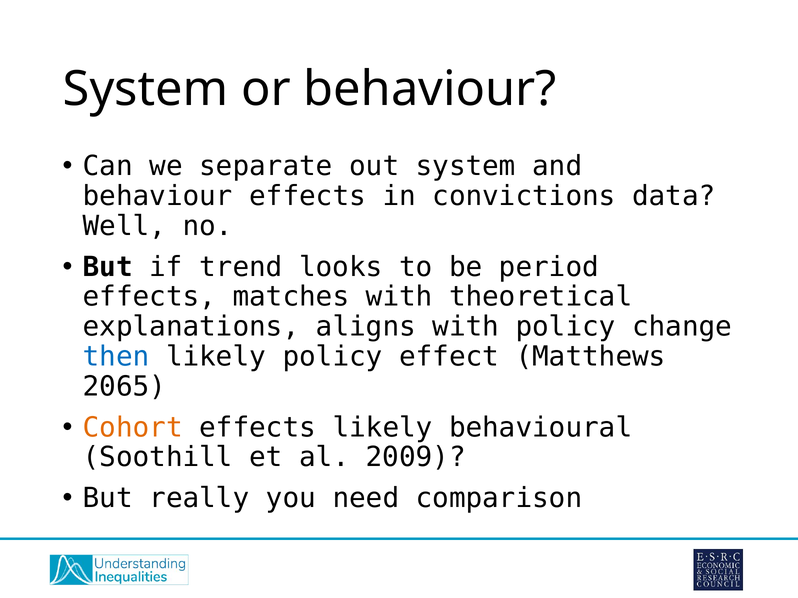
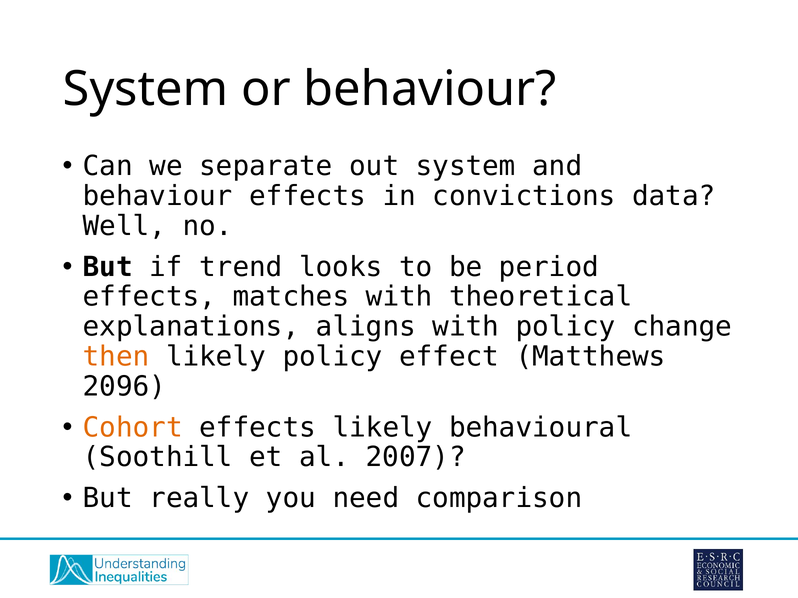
then colour: blue -> orange (116, 357)
2065: 2065 -> 2096 (124, 387)
2009: 2009 -> 2007 (416, 458)
